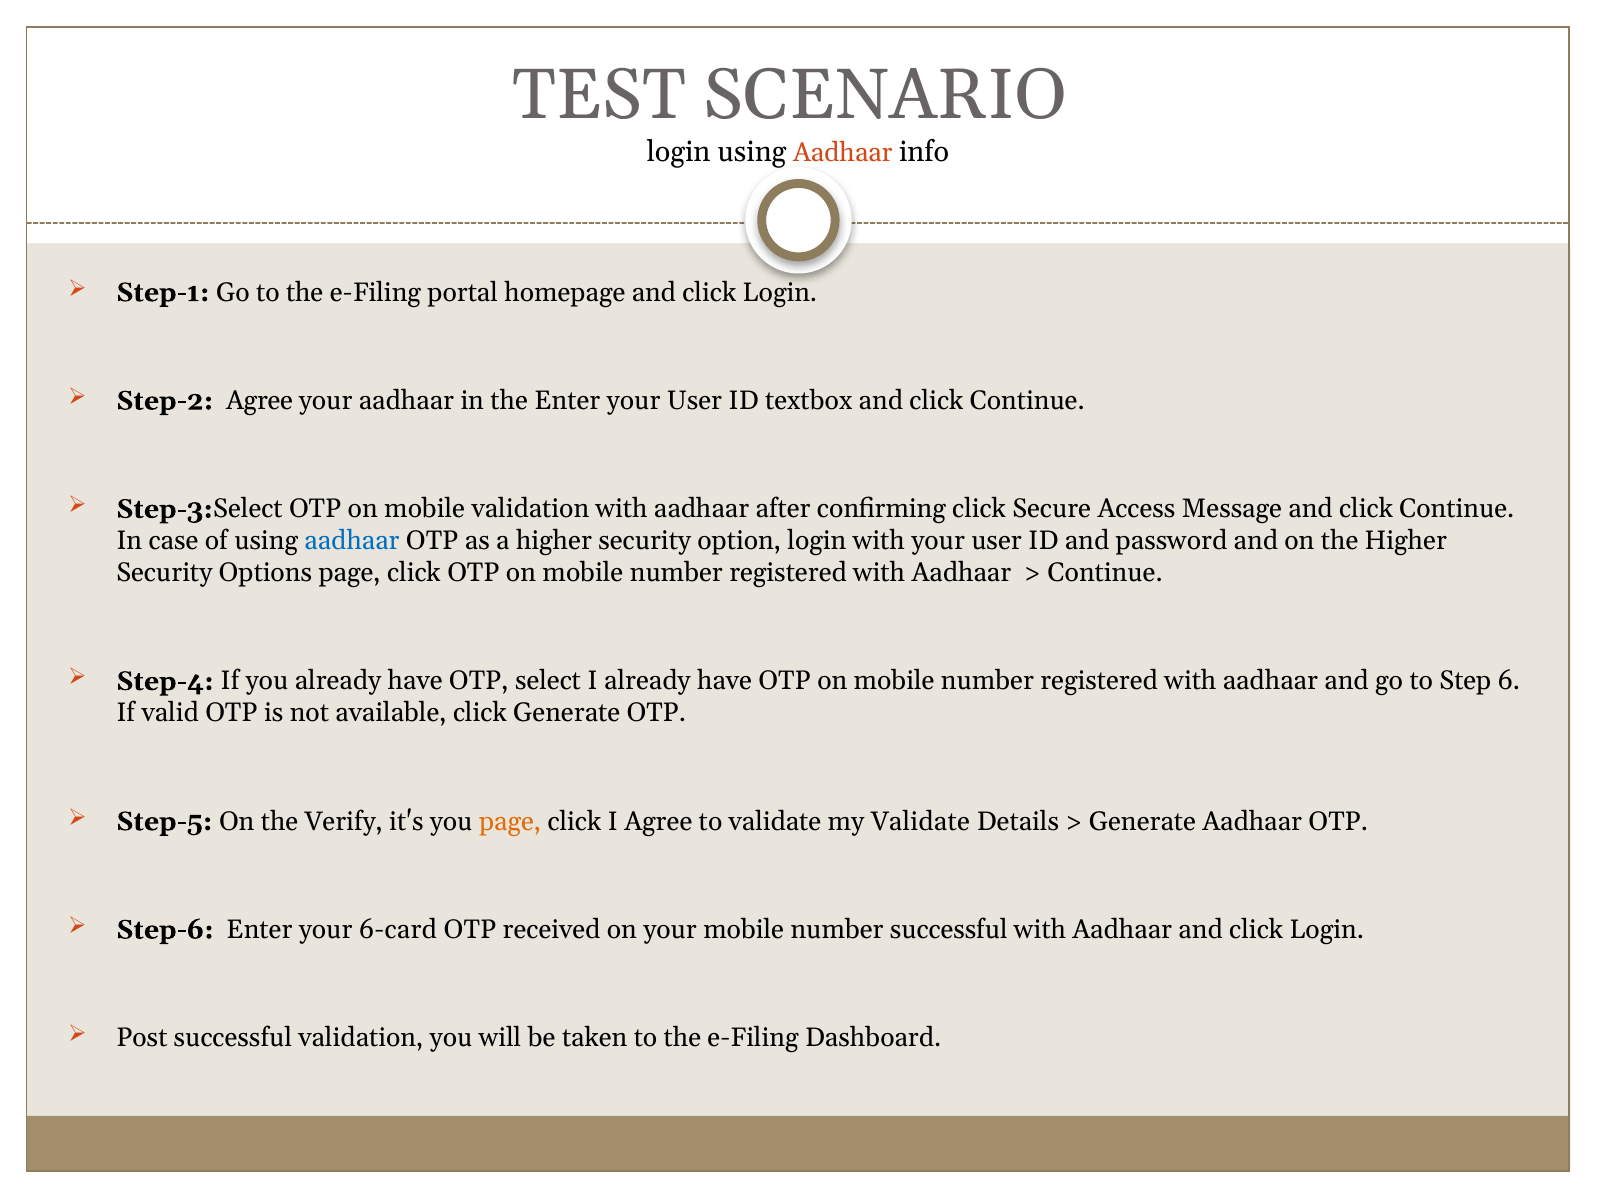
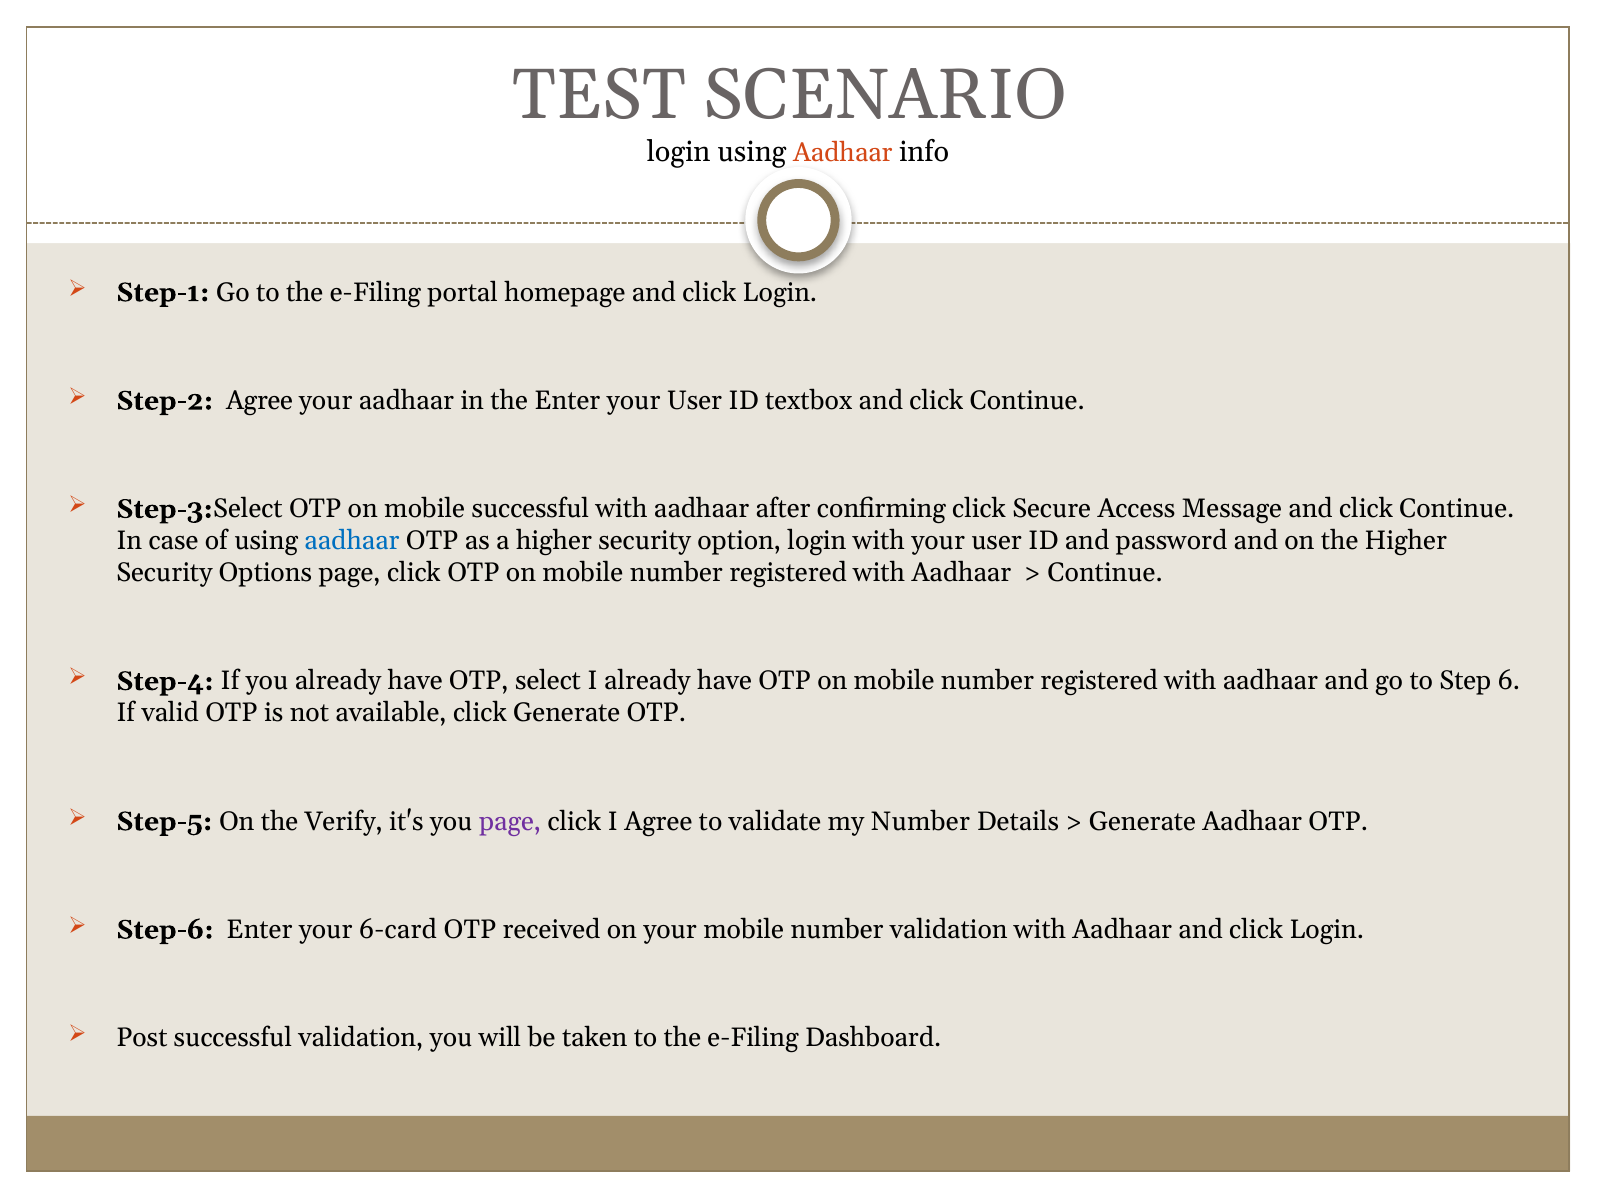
mobile validation: validation -> successful (530, 509)
page colour: orange -> purple (510, 821)
my Validate: Validate -> Number (920, 821)
number successful: successful -> validation (949, 930)
